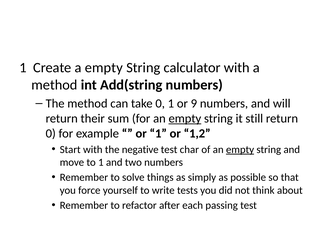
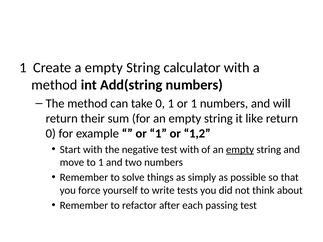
1 or 9: 9 -> 1 (194, 104)
empty underline: present -> none (185, 119)
still: still -> like (254, 119)
test char: char -> with (189, 150)
